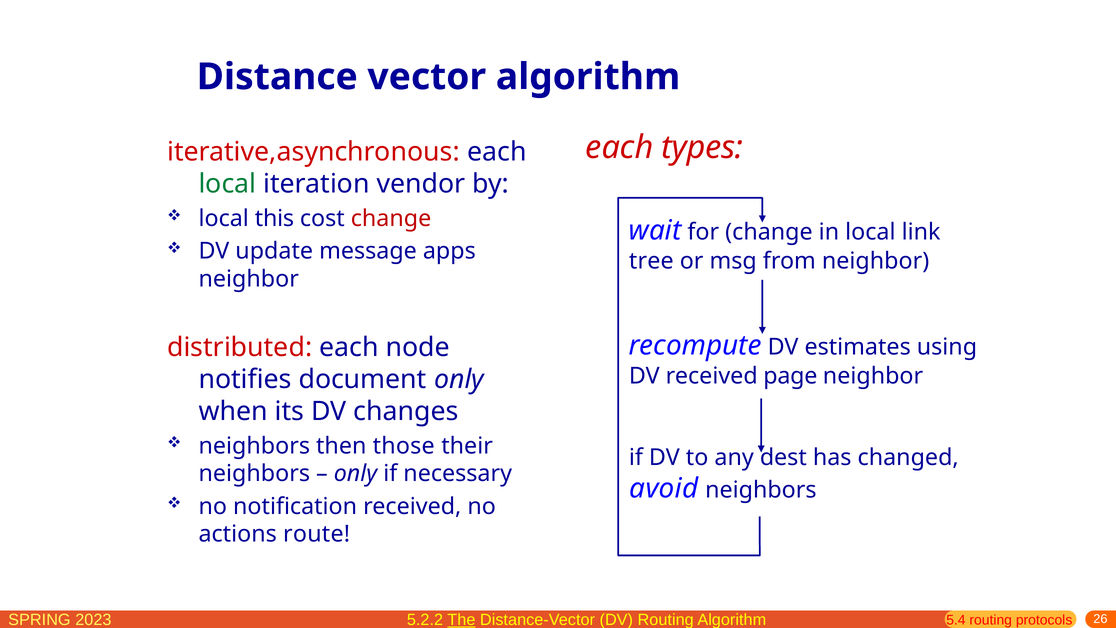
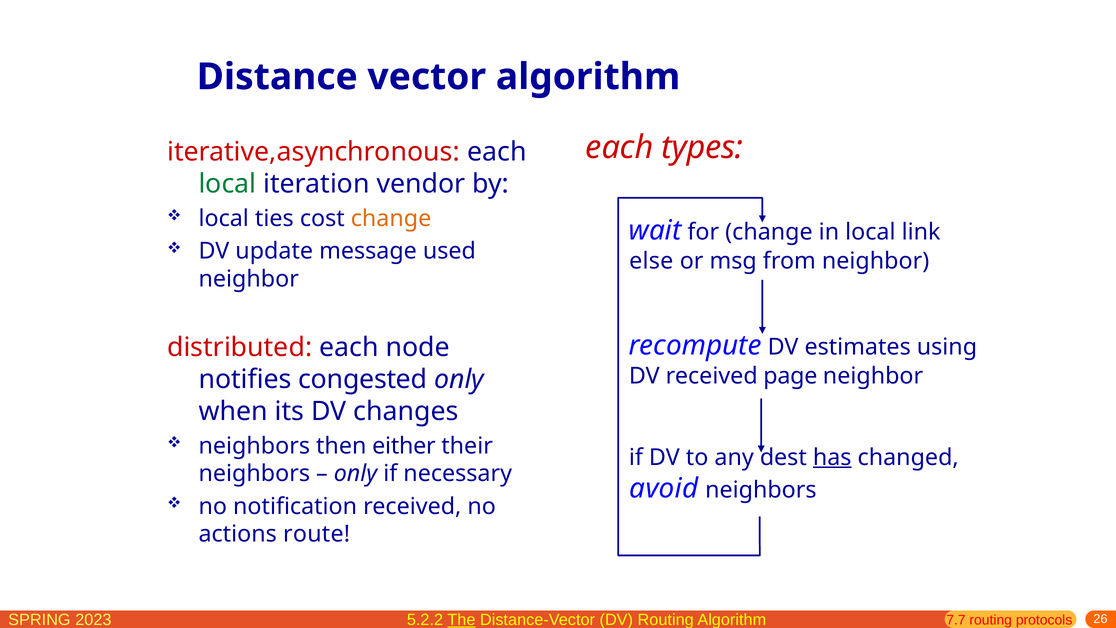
this: this -> ties (274, 218)
change colour: red -> orange (391, 218)
apps: apps -> used (449, 251)
tree: tree -> else (651, 261)
document: document -> congested (363, 379)
those: those -> either (404, 446)
has underline: none -> present (832, 457)
5.4: 5.4 -> 7.7 (956, 620)
